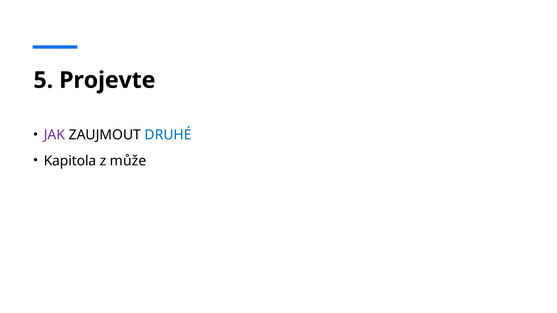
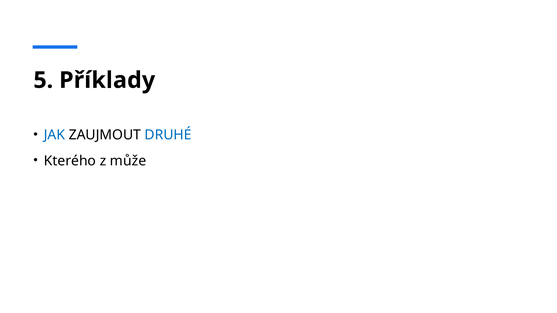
Projevte: Projevte -> Příklady (107, 80)
JAK colour: purple -> blue (55, 135)
Kapitola: Kapitola -> Kterého (70, 161)
